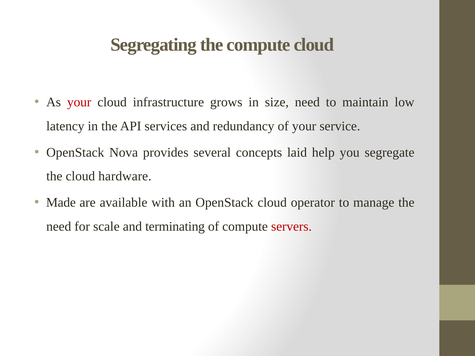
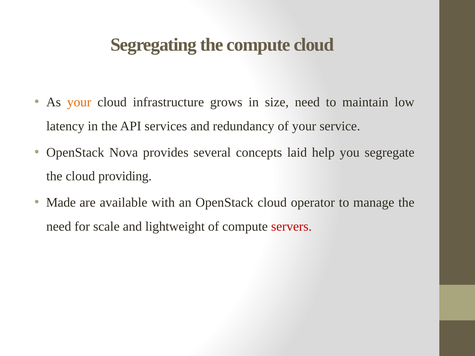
your colour: red -> orange (79, 102)
hardware: hardware -> providing (125, 176)
terminating: terminating -> lightweight (175, 227)
